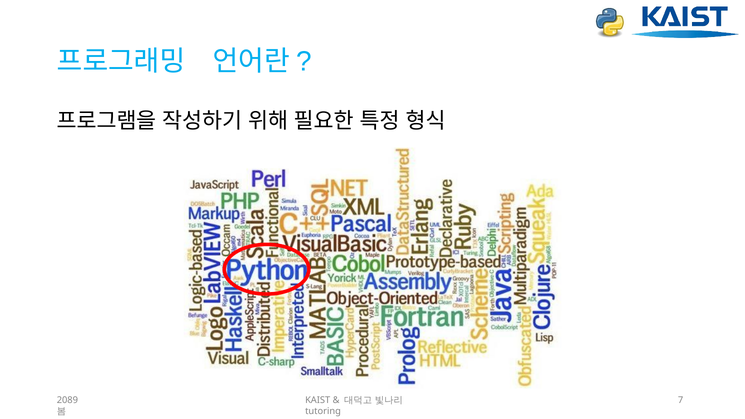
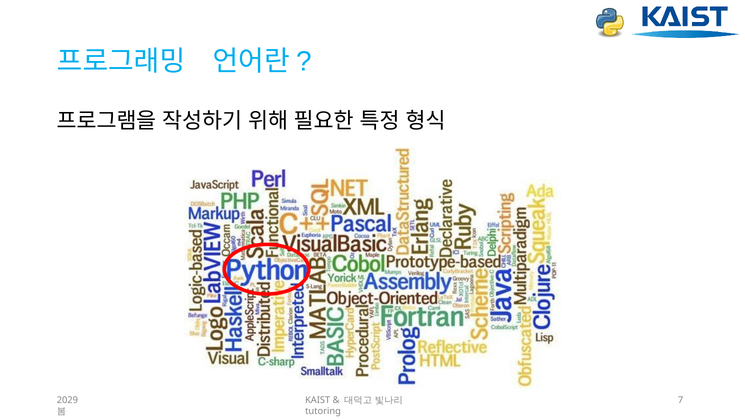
2089: 2089 -> 2029 (67, 400)
